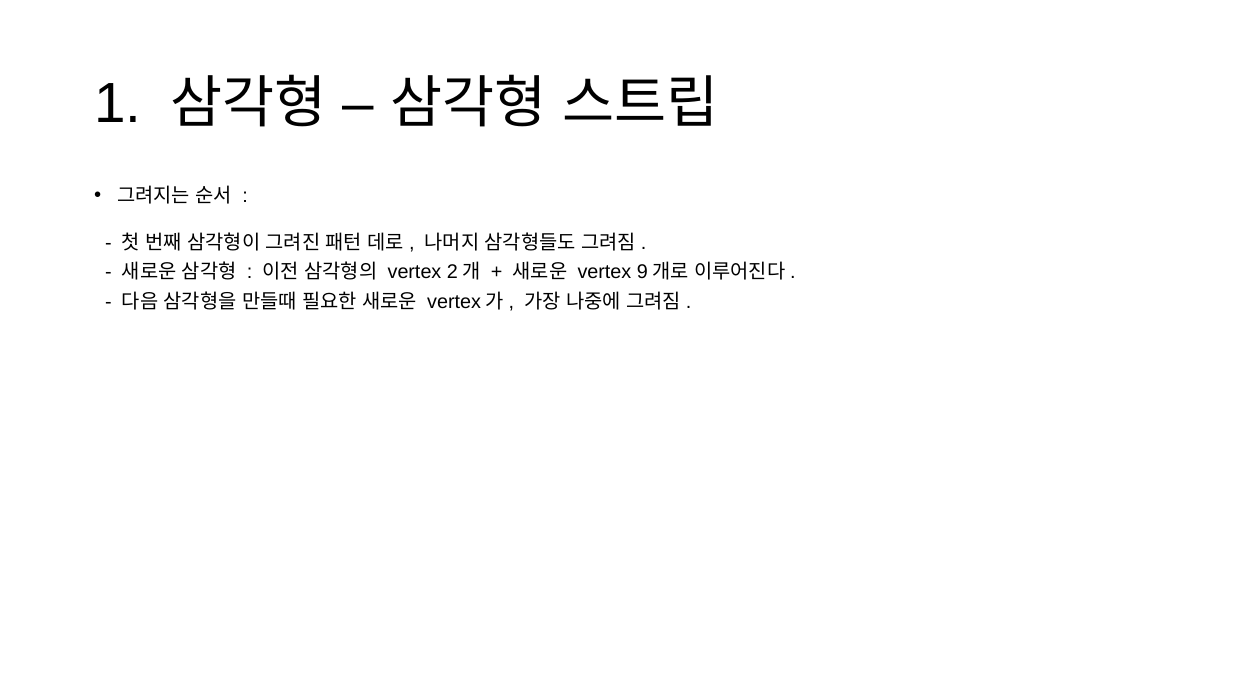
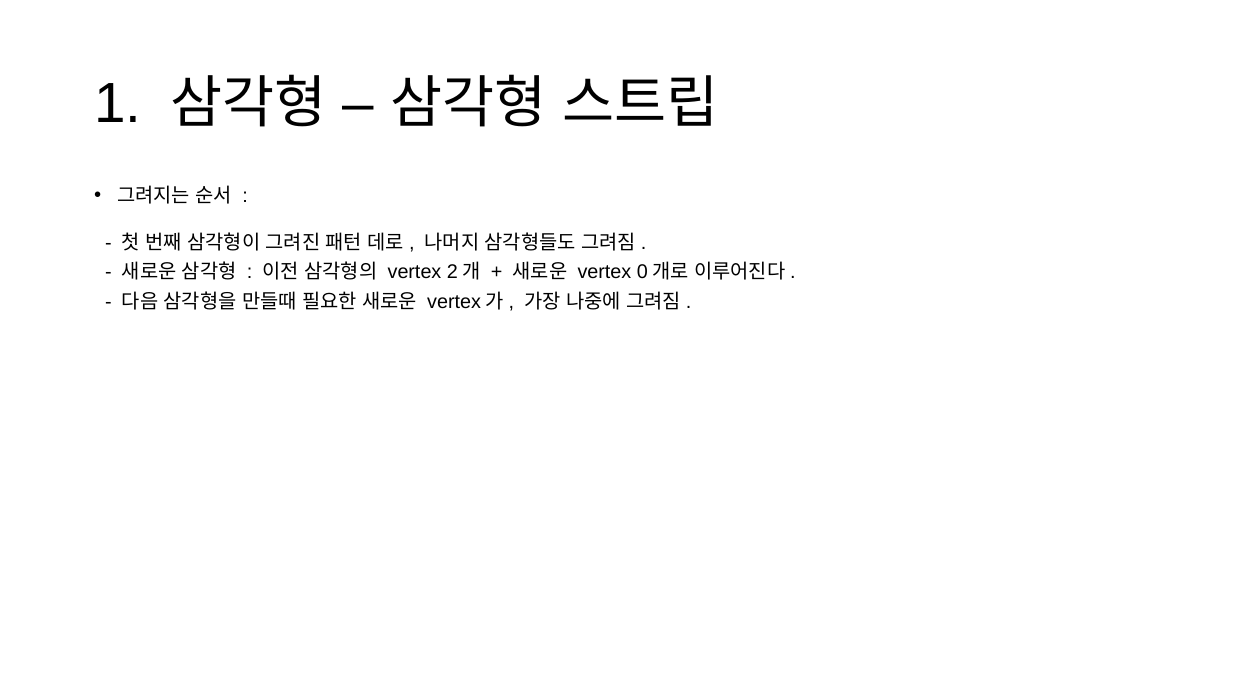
9: 9 -> 0 (642, 272)
